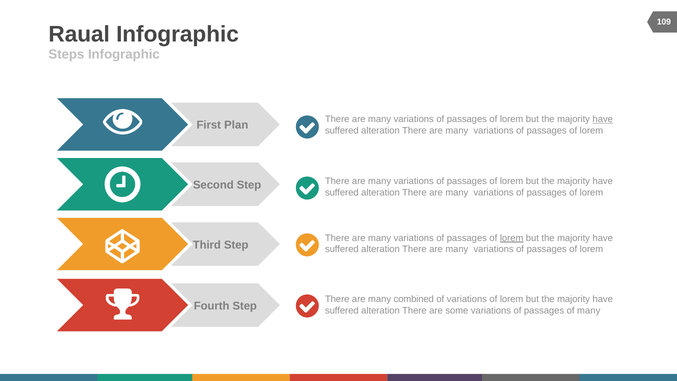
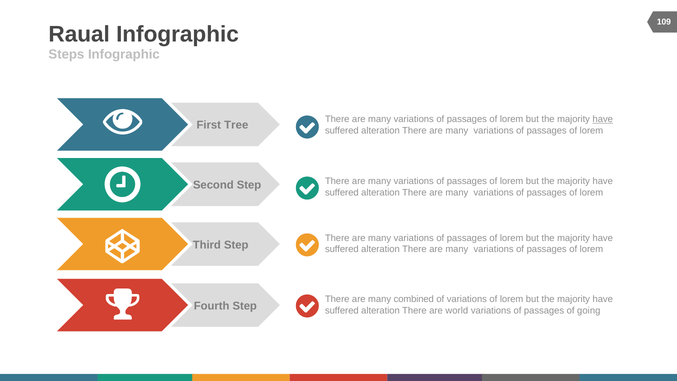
Plan: Plan -> Tree (236, 125)
lorem underline: present -> none (512, 238)
some: some -> world (457, 310)
of many: many -> going (589, 310)
